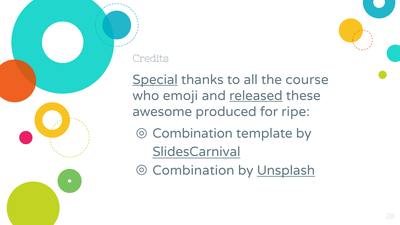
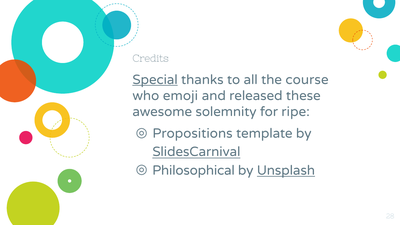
released underline: present -> none (256, 96)
produced: produced -> solemnity (226, 112)
Combination: Combination -> Propositions (193, 133)
Combination: Combination -> Philosophical (194, 170)
